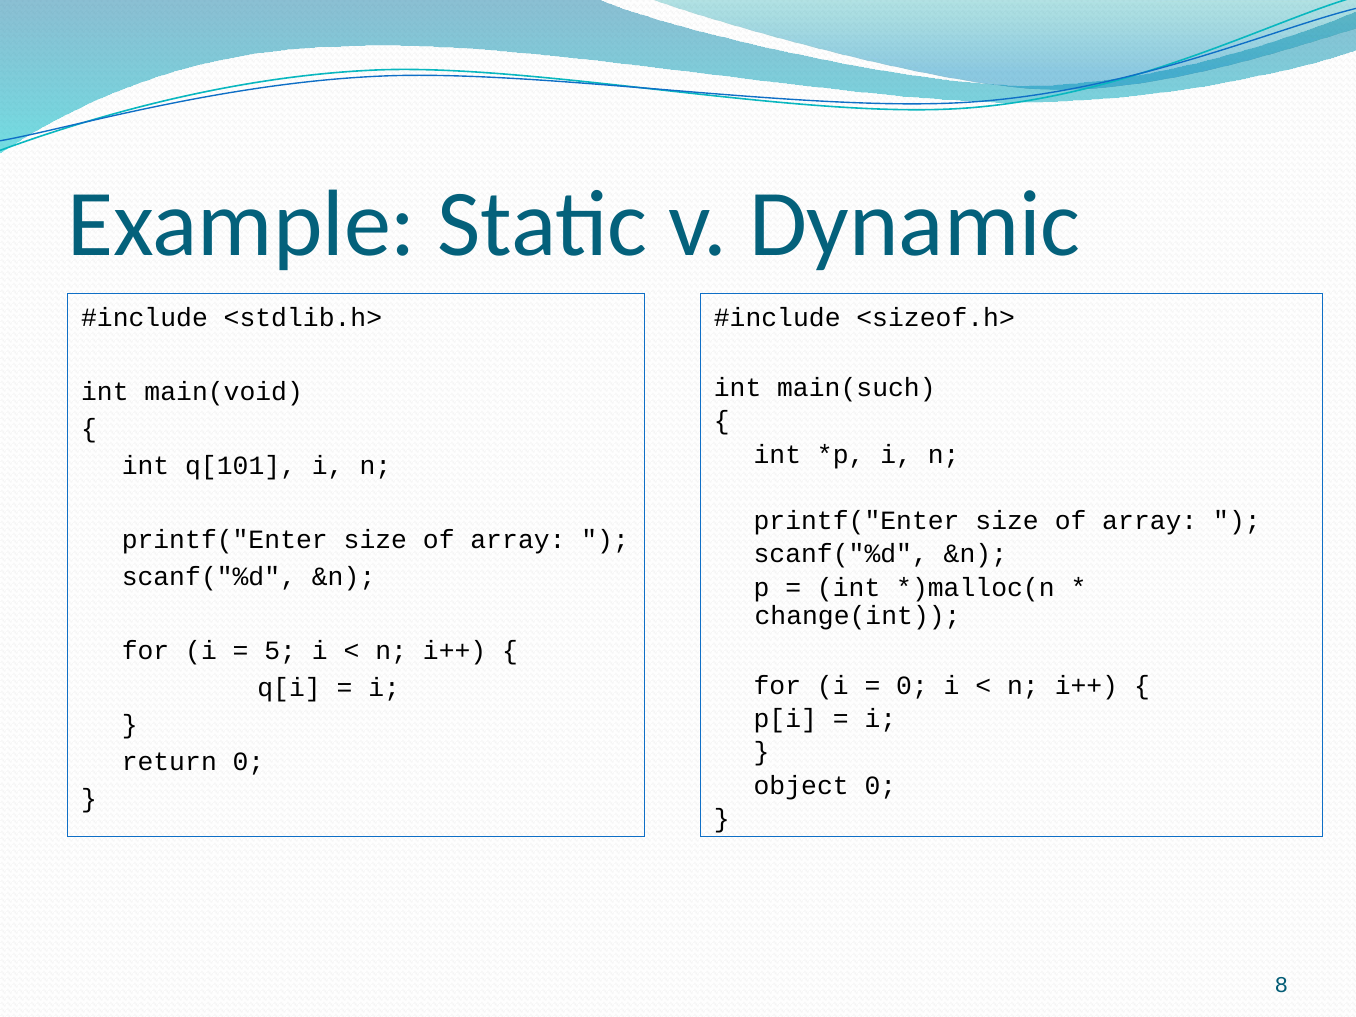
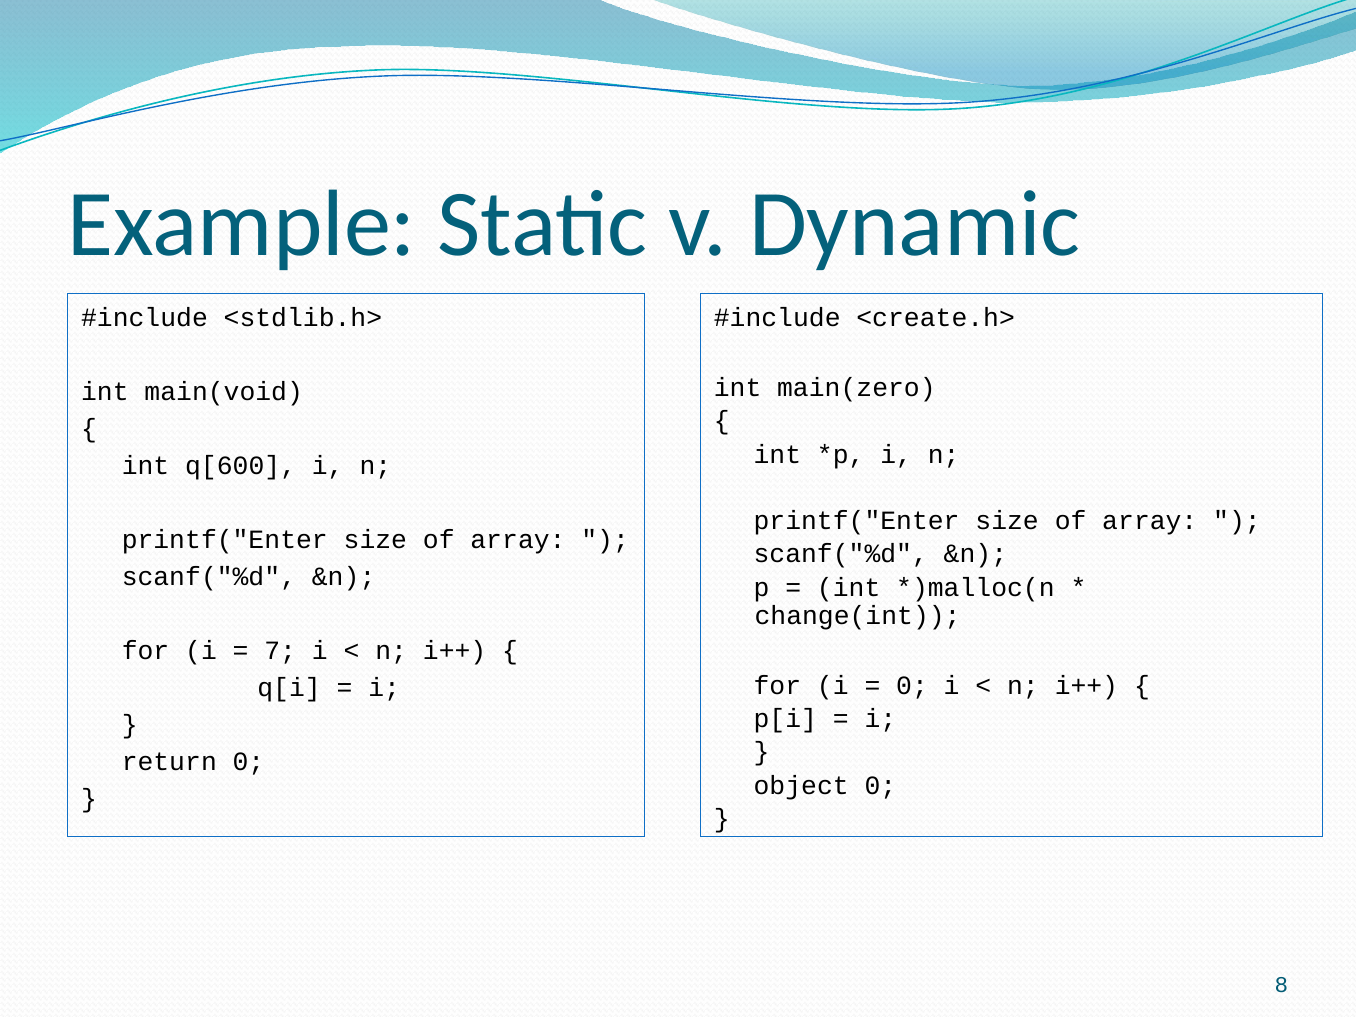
<sizeof.h>: <sizeof.h> -> <create.h> (936, 318)
main(such: main(such -> main(zero (856, 388)
q[101: q[101 -> q[600 (241, 466)
5: 5 -> 7 (280, 651)
